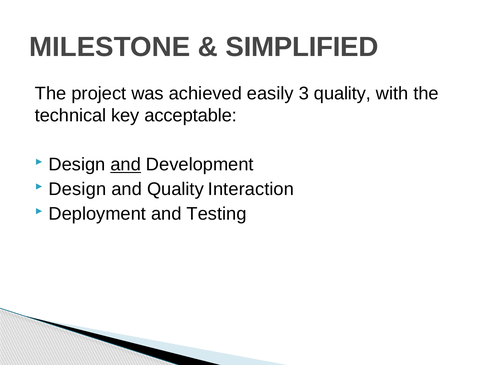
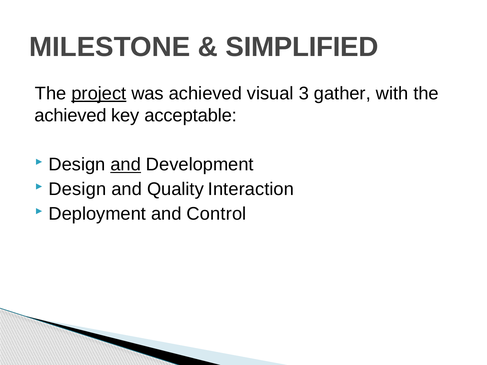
project underline: none -> present (99, 94)
easily: easily -> visual (270, 94)
3 quality: quality -> gather (342, 94)
technical: technical -> achieved (71, 115)
Testing: Testing -> Control (216, 214)
